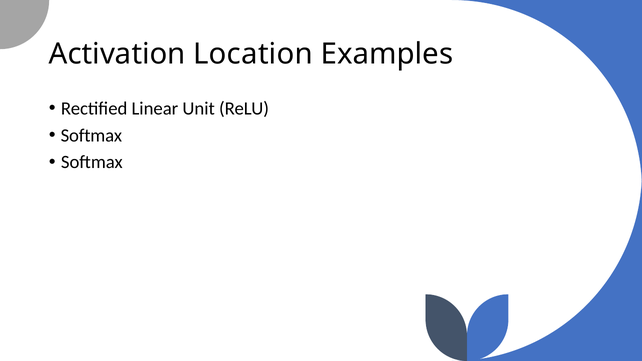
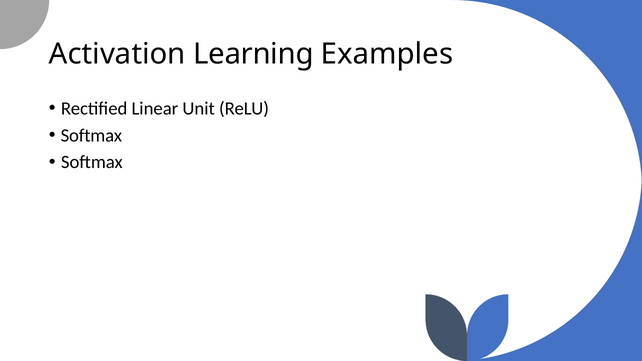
Location: Location -> Learning (253, 54)
